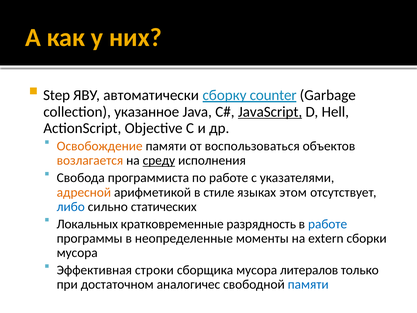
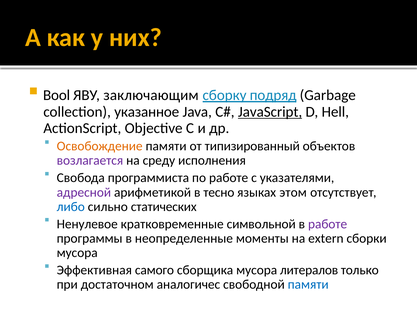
Step: Step -> Bool (57, 95)
автоматически: автоматически -> заключающим (151, 95)
counter: counter -> подряд (273, 95)
воспользоваться: воспользоваться -> типизированный (252, 146)
возлагается colour: orange -> purple (90, 160)
среду underline: present -> none (159, 160)
адресной colour: orange -> purple (84, 192)
стиле: стиле -> тесно (219, 192)
Локальных: Локальных -> Ненулевое (87, 224)
разрядность: разрядность -> символьной (261, 224)
работе colour: blue -> purple (328, 224)
строки: строки -> самого (154, 270)
